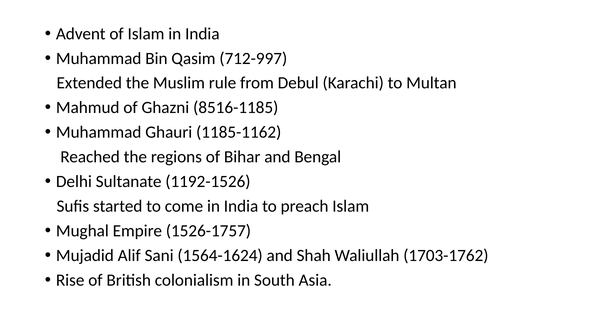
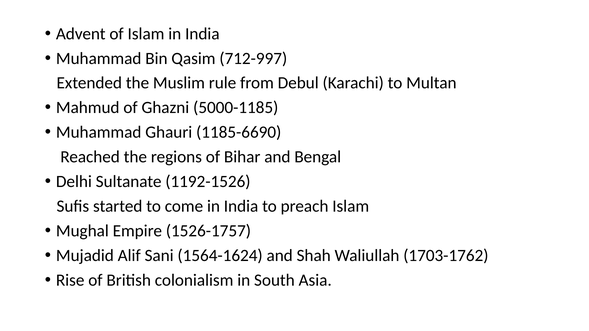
8516-1185: 8516-1185 -> 5000-1185 (236, 108)
1185-1162: 1185-1162 -> 1185-6690 (239, 132)
